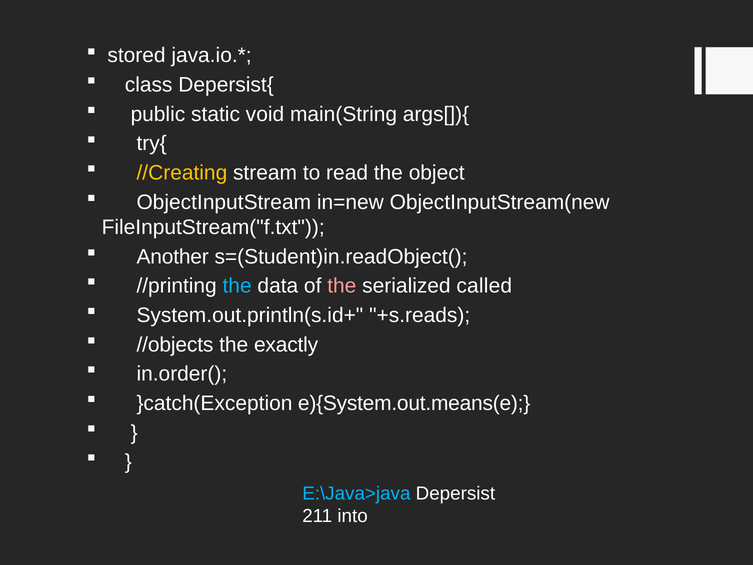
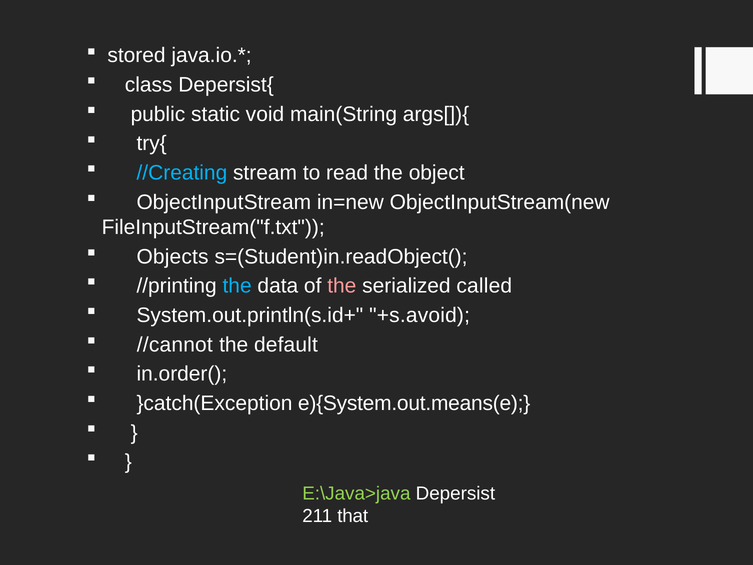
//Creating colour: yellow -> light blue (182, 173)
Another: Another -> Objects (173, 257)
+s.reads: +s.reads -> +s.avoid (420, 315)
//objects: //objects -> //cannot (175, 344)
exactly: exactly -> default (286, 344)
E:\Java>java colour: light blue -> light green (356, 493)
into: into -> that (353, 516)
